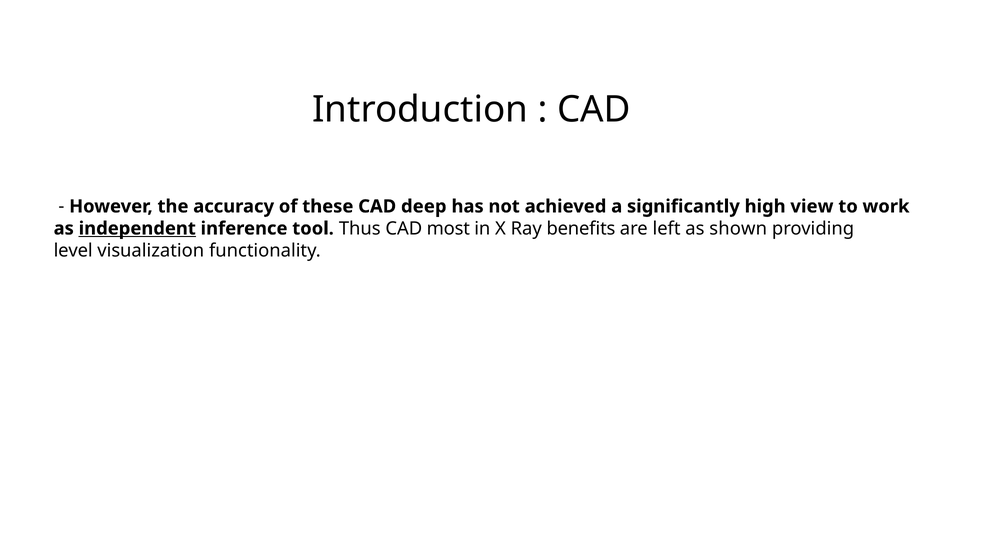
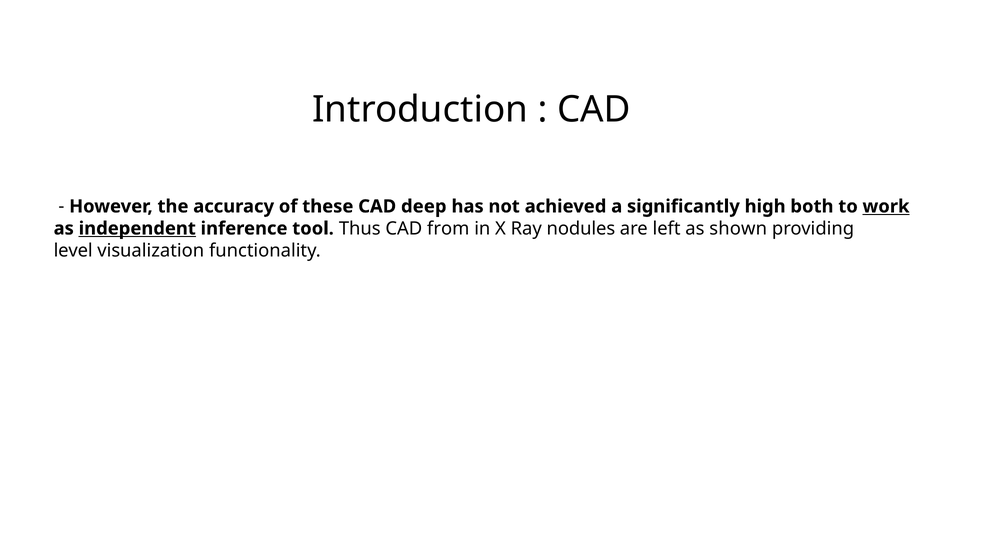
view: view -> both (812, 207)
work underline: none -> present (886, 207)
most: most -> from (448, 229)
beneﬁts: beneﬁts -> nodules (581, 229)
